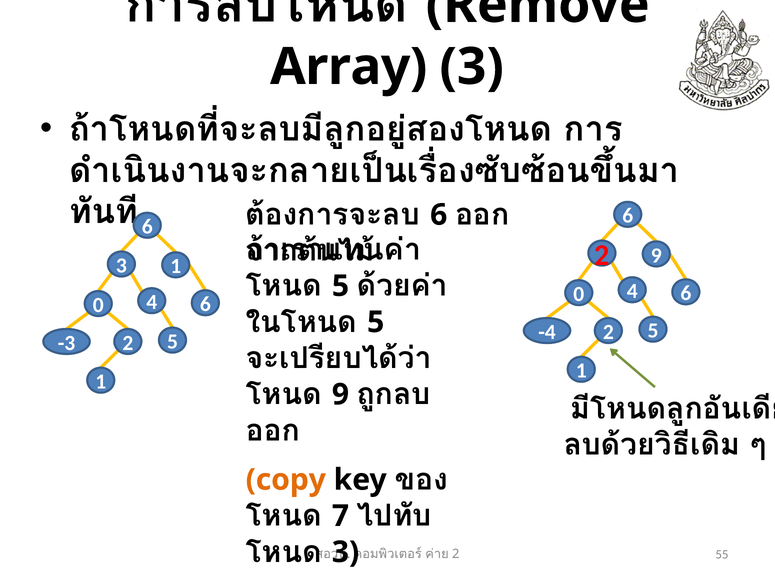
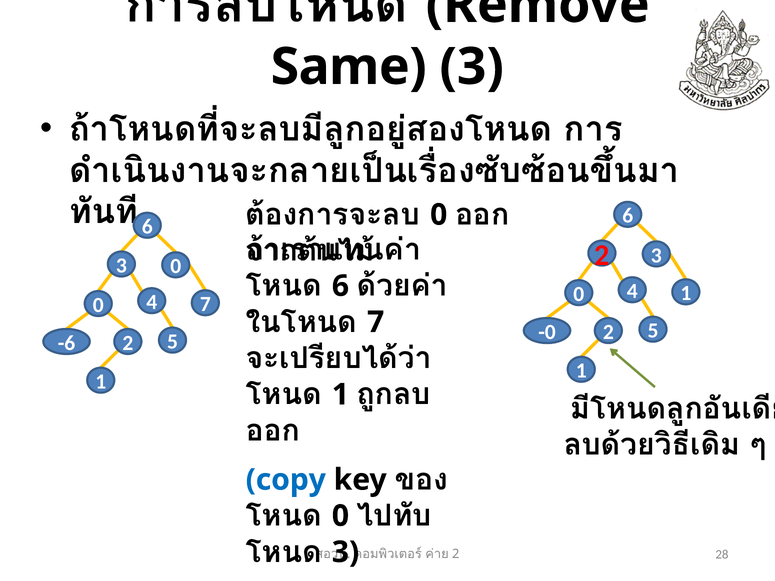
Array: Array -> Same (349, 67)
6: 6 -> 0 (439, 215)
2 9: 9 -> 3 (656, 256)
1: 1 -> 0 (176, 266)
5: 5 -> 6 (340, 286)
6: 6 -> 1 (686, 293)
6: 6 -> 7 (205, 304)
5: 5 -> 7 (376, 322)
-4: -4 -> -0 (547, 332)
-3: -3 -> -6 (67, 343)
9: 9 -> 1 (340, 395)
copy colour: orange -> blue (286, 480)
7: 7 -> 0 (340, 516)
55: 55 -> 28 (722, 555)
